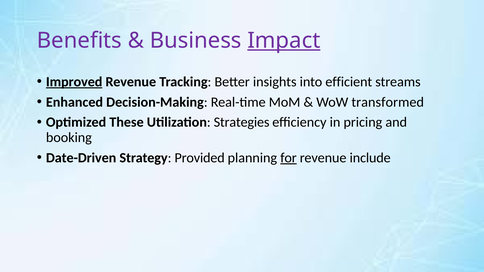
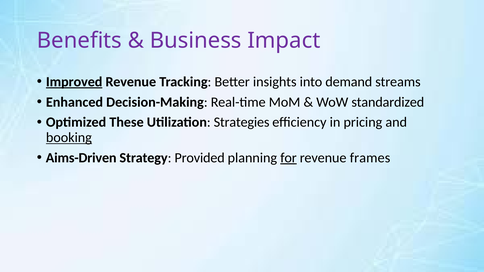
Impact underline: present -> none (284, 41)
efficient: efficient -> demand (349, 82)
transformed: transformed -> standardized (388, 102)
booking underline: none -> present (69, 138)
Date-Driven: Date-Driven -> Aims-Driven (81, 158)
include: include -> frames (370, 158)
